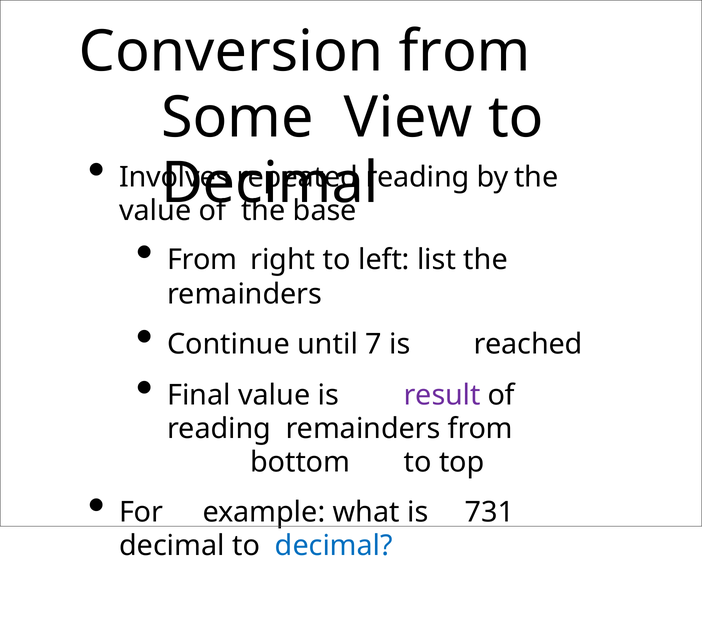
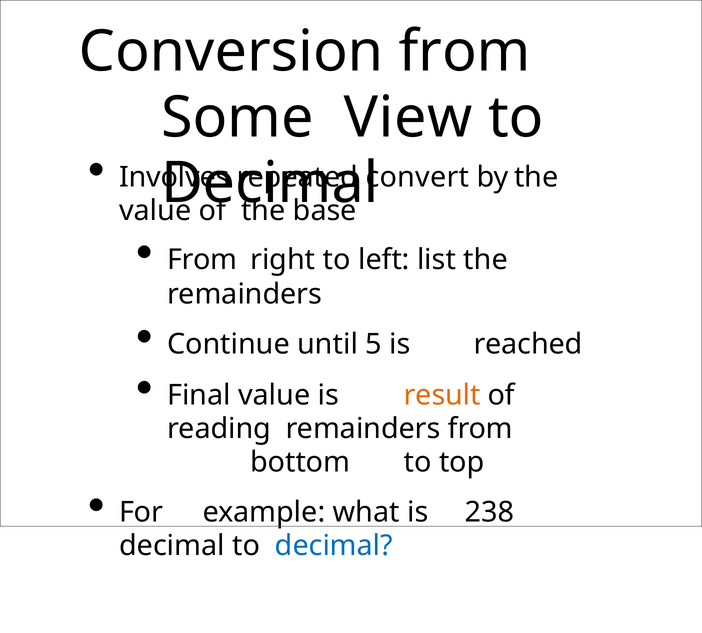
reading: reading -> convert (417, 177)
7: 7 -> 5 (374, 345)
result colour: purple -> orange (442, 396)
731: 731 -> 238 (489, 513)
